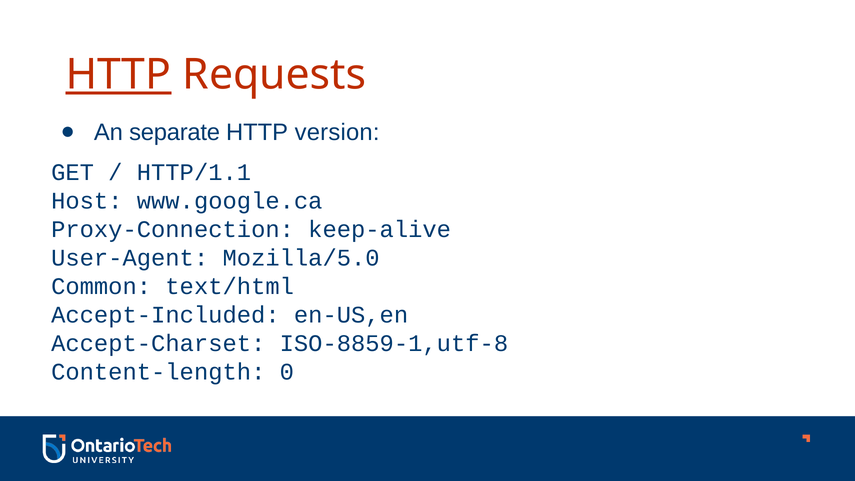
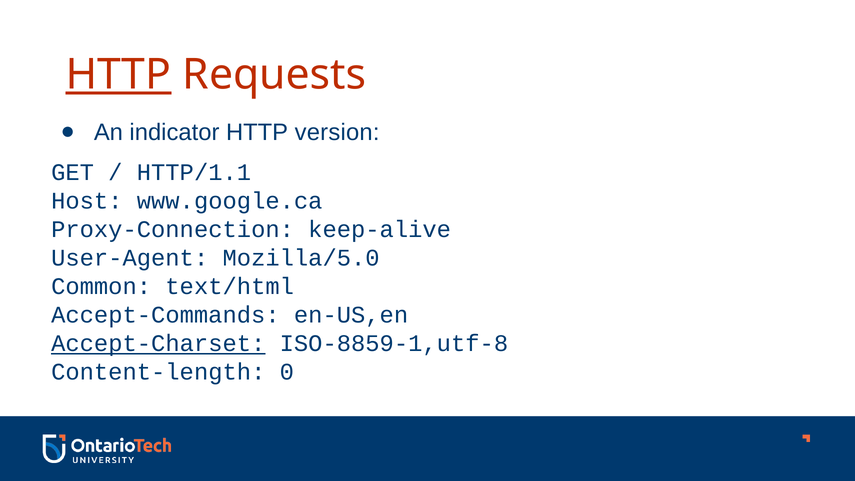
separate: separate -> indicator (174, 132)
Accept-Included: Accept-Included -> Accept-Commands (165, 315)
Accept-Charset underline: none -> present (158, 343)
